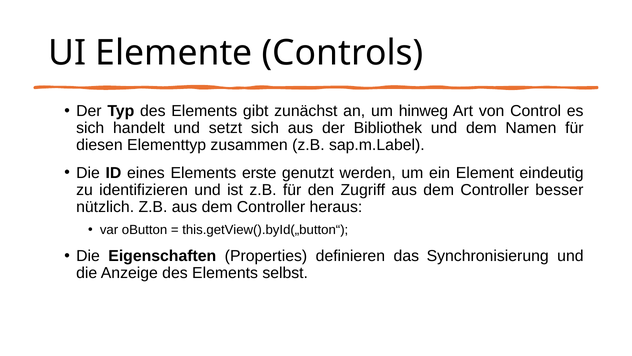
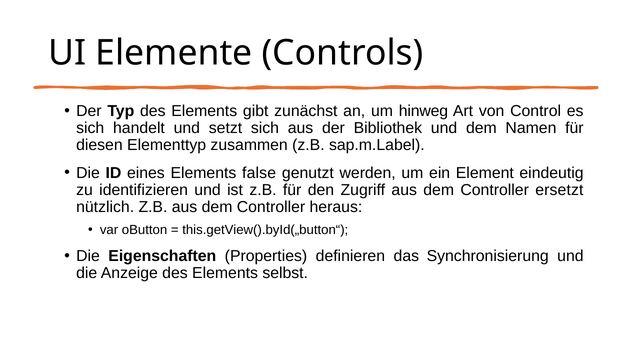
erste: erste -> false (259, 173)
besser: besser -> ersetzt (559, 190)
